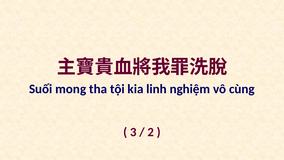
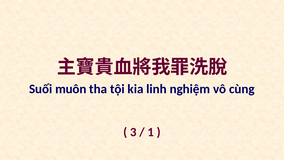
mong: mong -> muôn (71, 89)
2: 2 -> 1 (151, 132)
